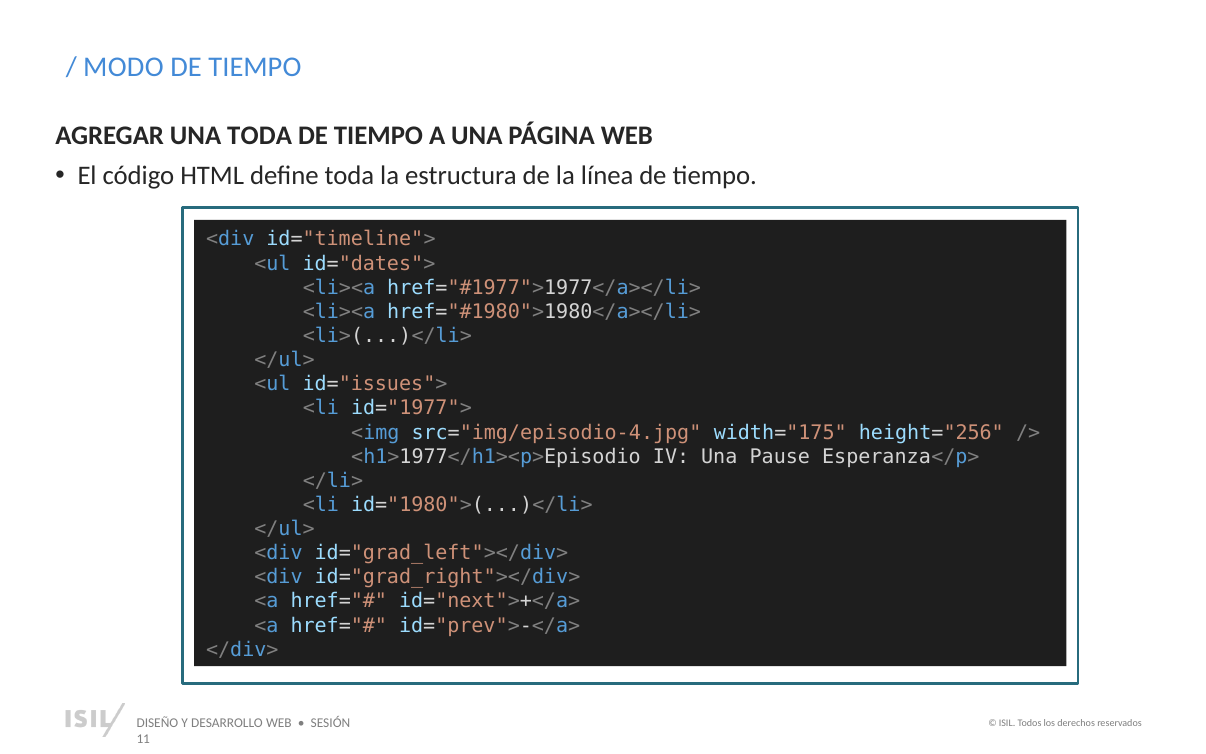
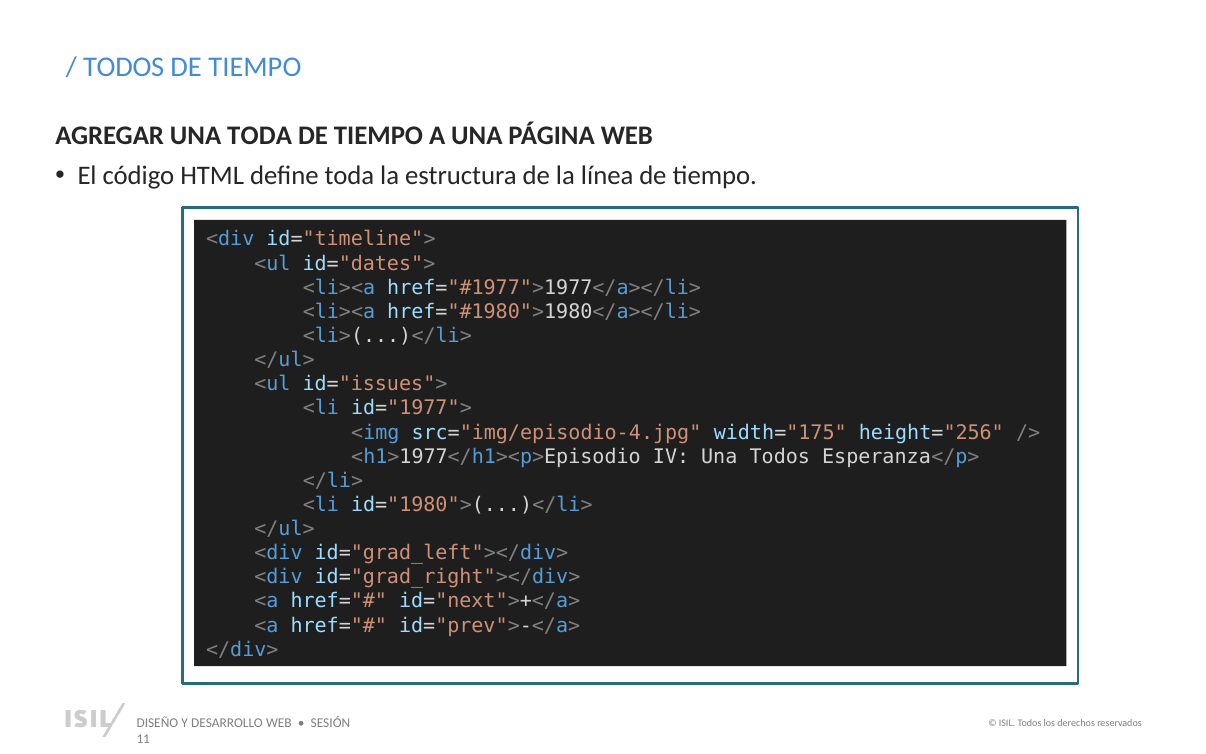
MODO: MODO -> TODOS (124, 67)
Una Pause: Pause -> Todos (780, 456)
